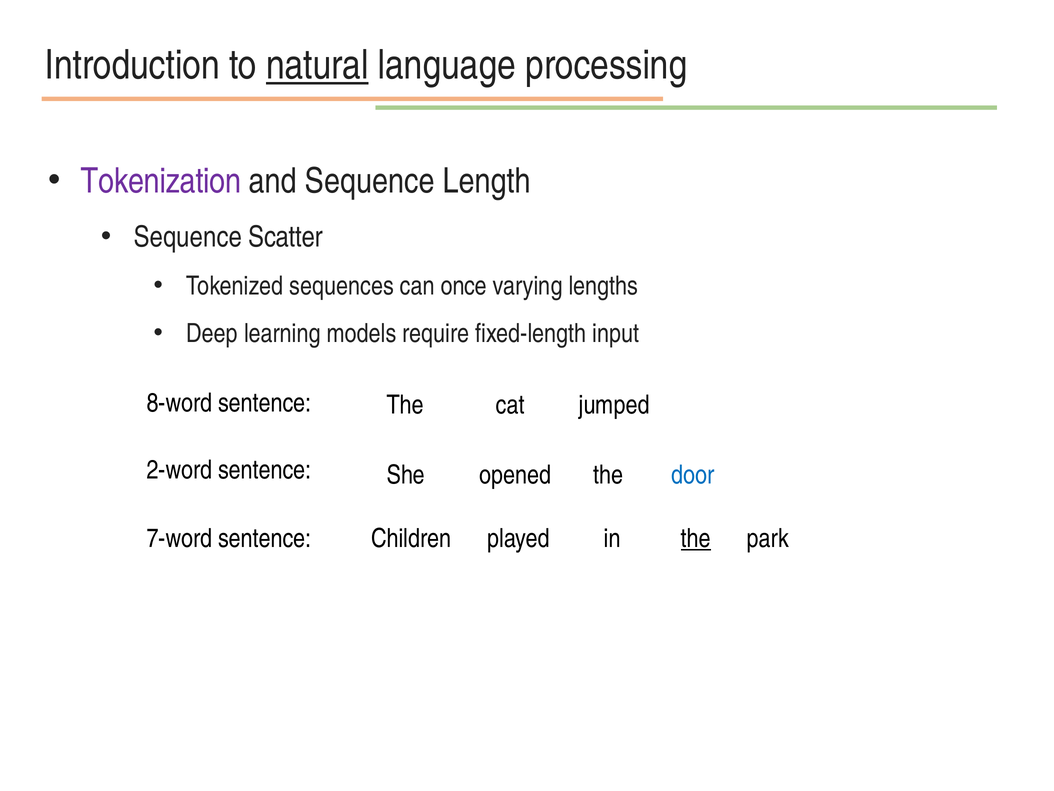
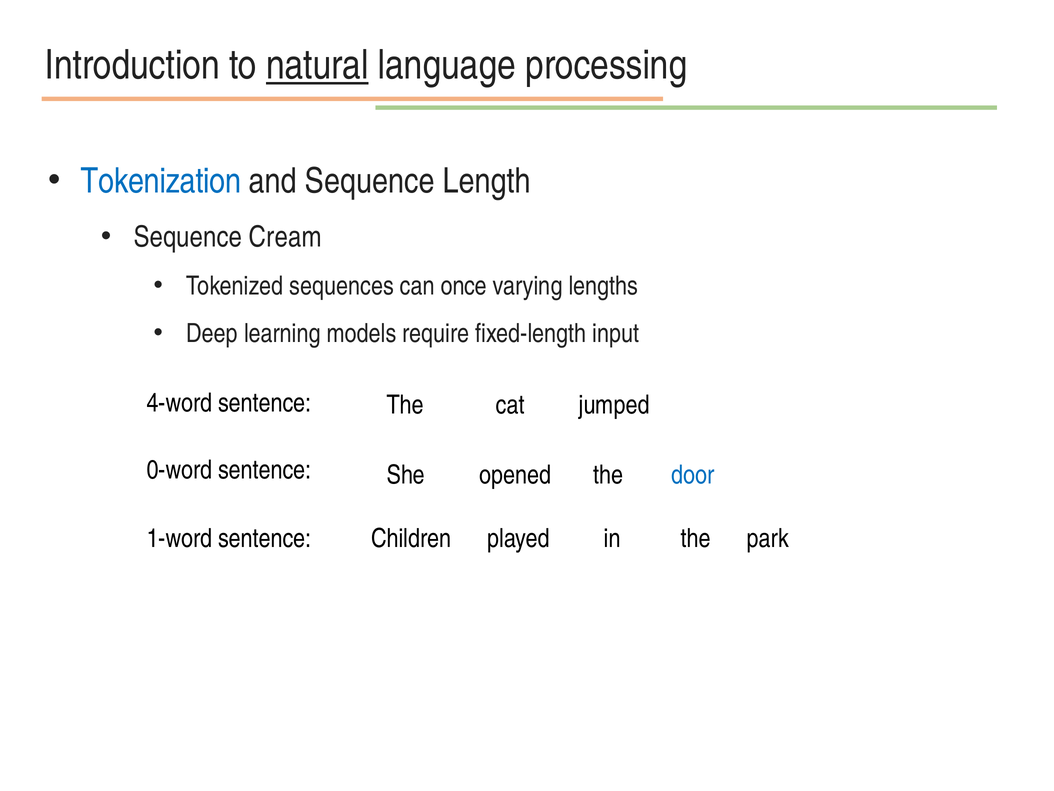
Tokenization colour: purple -> blue (161, 181)
Scatter: Scatter -> Cream (285, 237)
8-word: 8-word -> 4-word (179, 403)
2-word: 2-word -> 0-word (179, 470)
7-word: 7-word -> 1-word (179, 538)
the underline: present -> none (696, 538)
